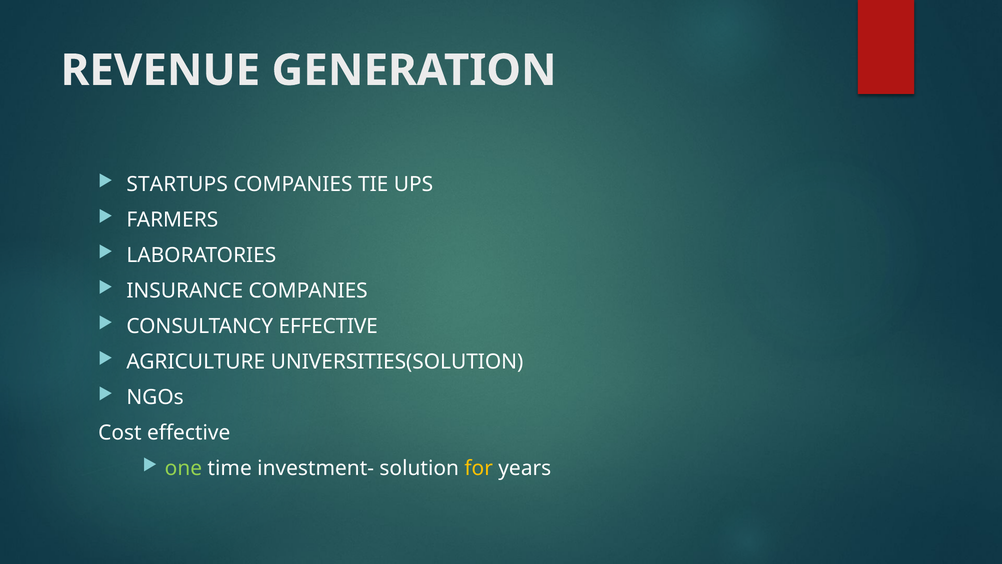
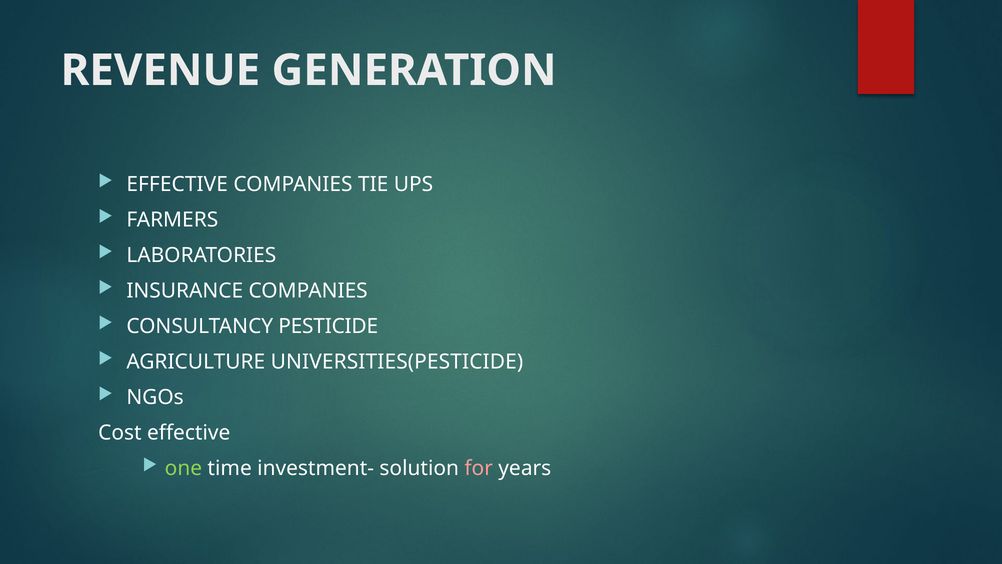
STARTUPS: STARTUPS -> EFFECTIVE (177, 184)
CONSULTANCY EFFECTIVE: EFFECTIVE -> PESTICIDE (328, 326)
UNIVERSITIES(SOLUTION: UNIVERSITIES(SOLUTION -> UNIVERSITIES(PESTICIDE (397, 362)
for colour: yellow -> pink (479, 468)
